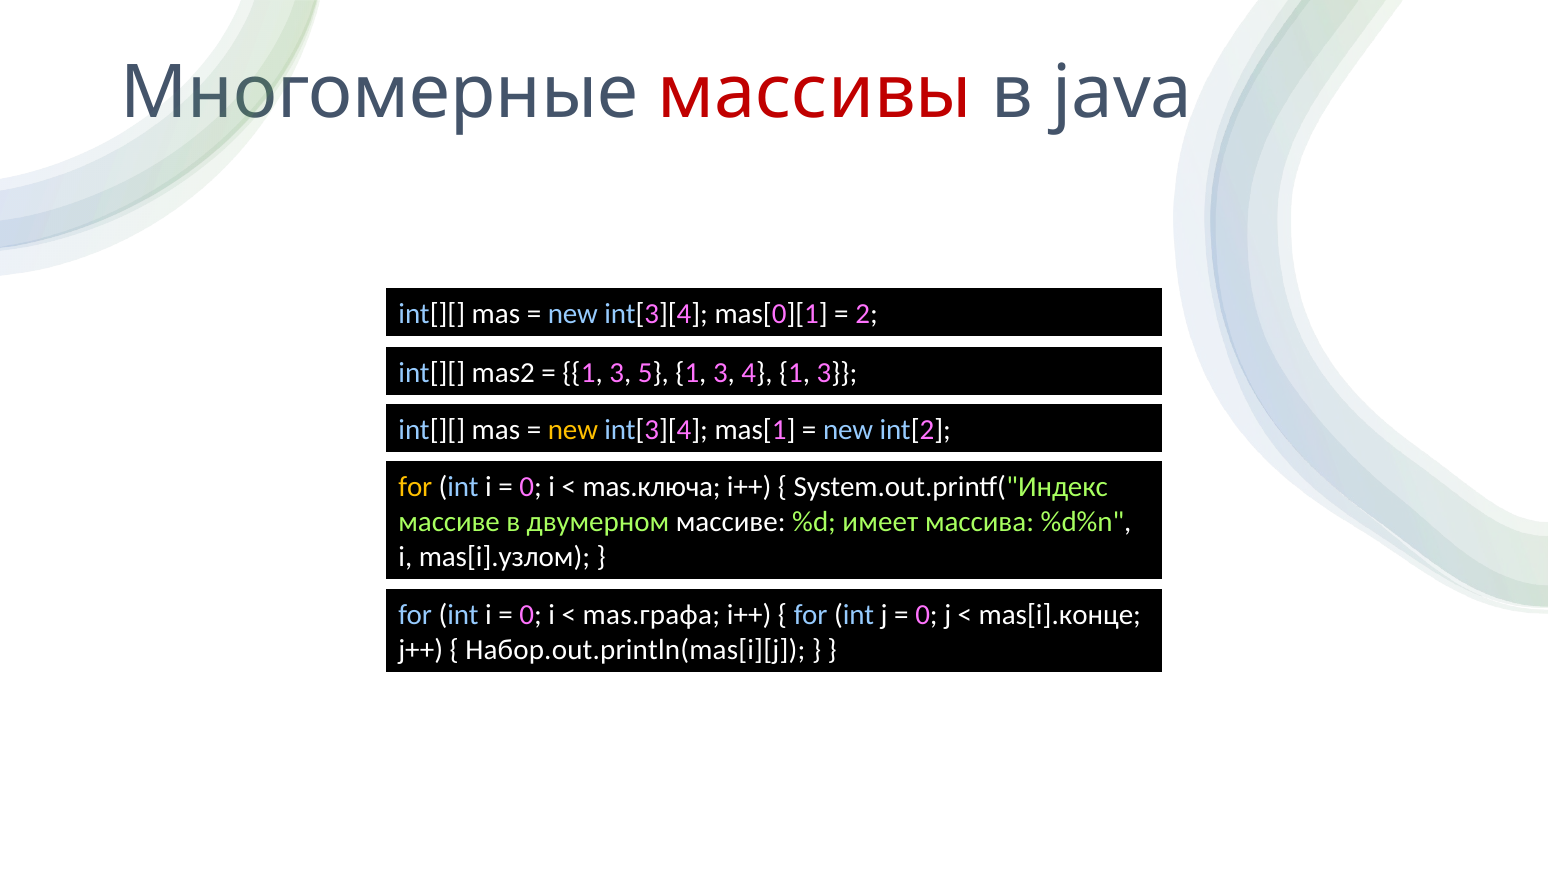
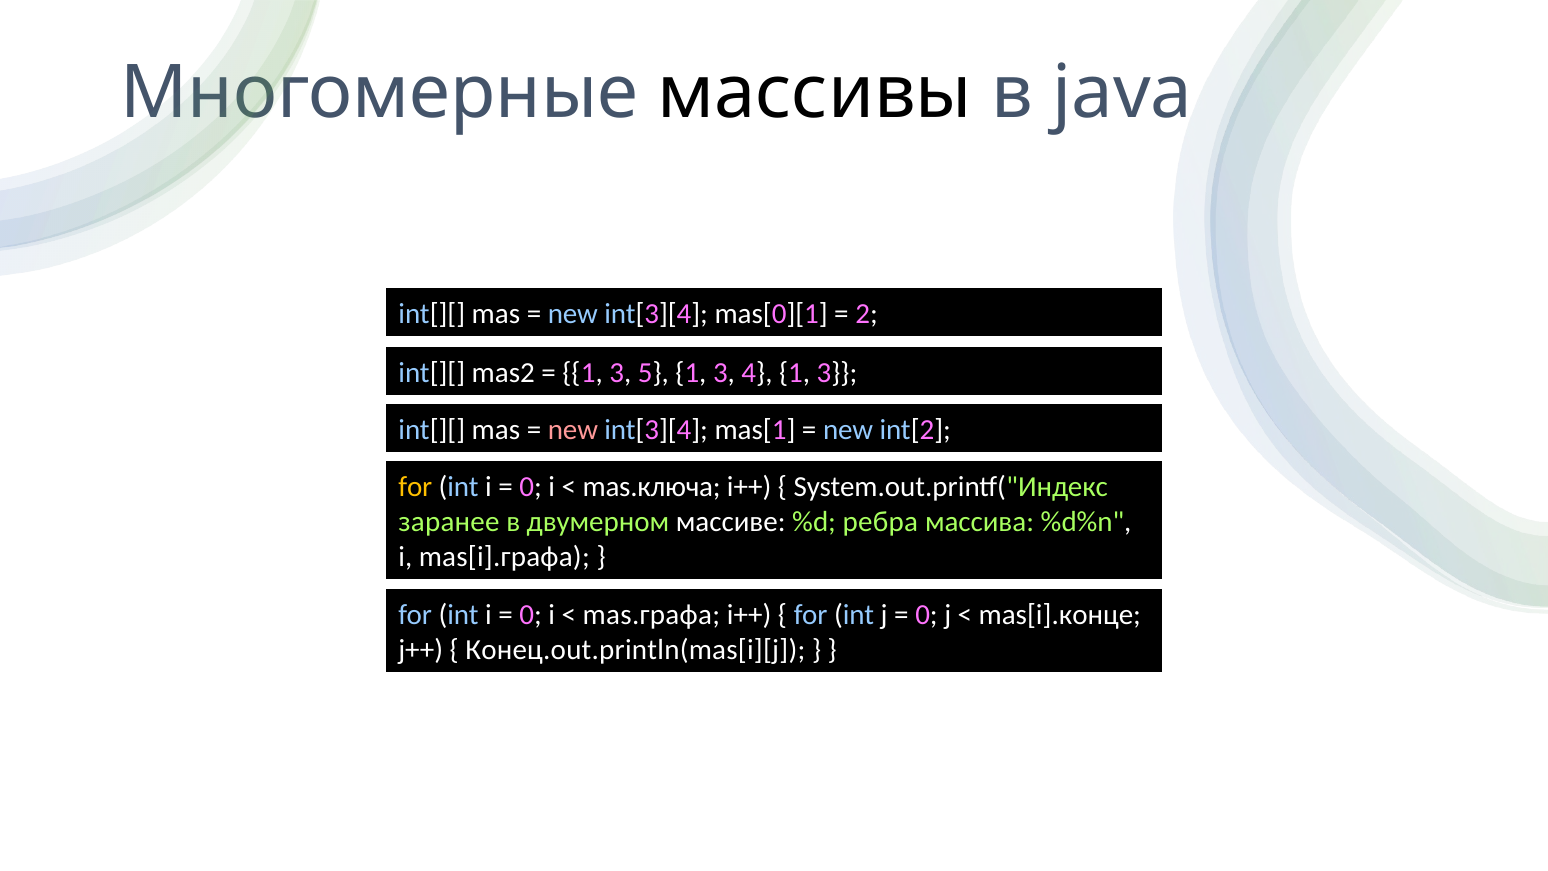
массивы colour: red -> black (815, 93)
new colour: yellow -> pink (573, 430)
массиве: массиве -> заранее (449, 522)
имеет: имеет -> ребра (880, 522)
mas[i].узлом: mas[i].узлом -> mas[i].графа (504, 557)
Набор.out.println(mas[i][j: Набор.out.println(mas[i][j -> Конец.out.println(mas[i][j (635, 650)
